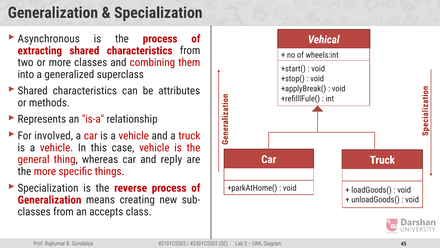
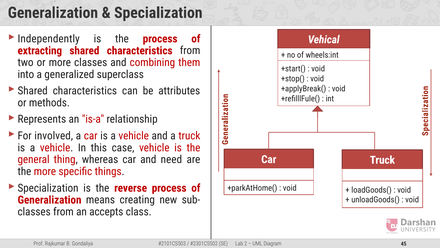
Asynchronous: Asynchronous -> Independently (49, 39)
reply: reply -> need (171, 159)
